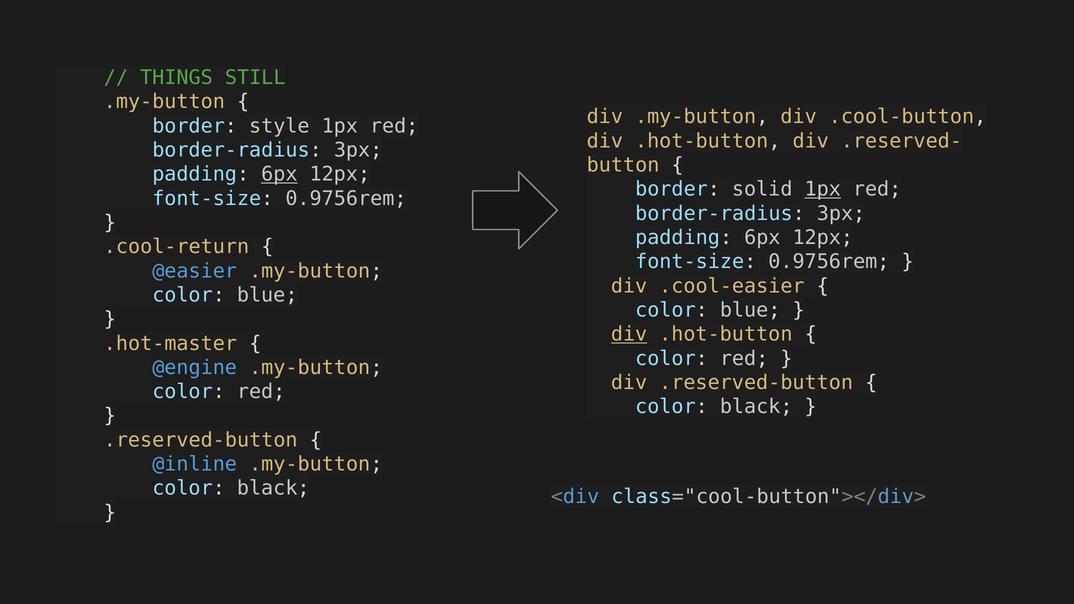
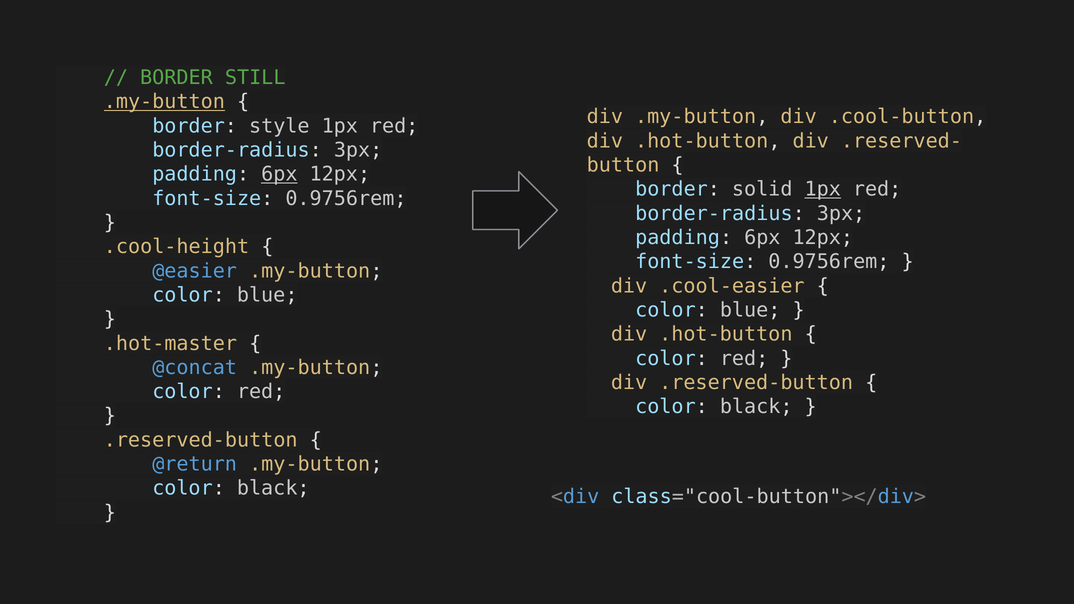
THINGS: THINGS -> BORDER (176, 78)
.my-button underline: none -> present (164, 102)
.cool-return: .cool-return -> .cool-height (176, 247)
div underline: present -> none (629, 334)
@engine: @engine -> @concat (195, 368)
@inline: @inline -> @return (195, 464)
